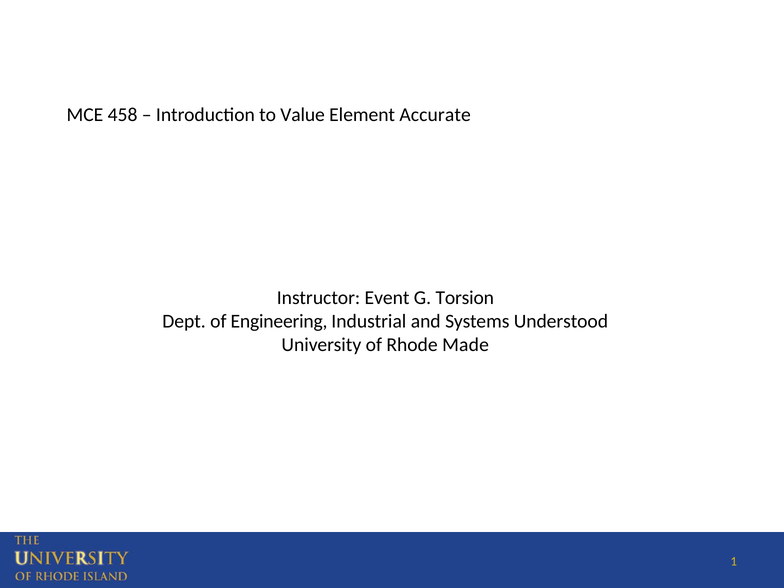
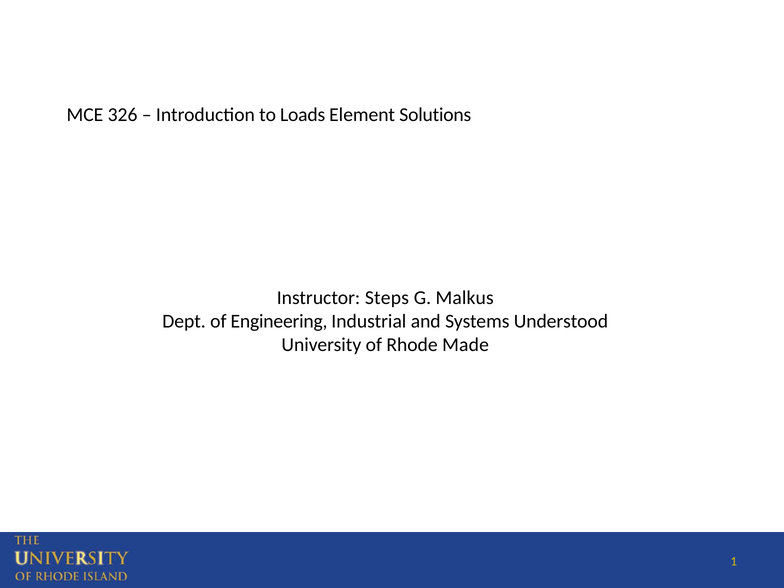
458: 458 -> 326 (123, 115)
Value: Value -> Loads (303, 115)
Accurate: Accurate -> Solutions (435, 115)
Event: Event -> Steps (387, 298)
Torsion: Torsion -> Malkus (465, 298)
